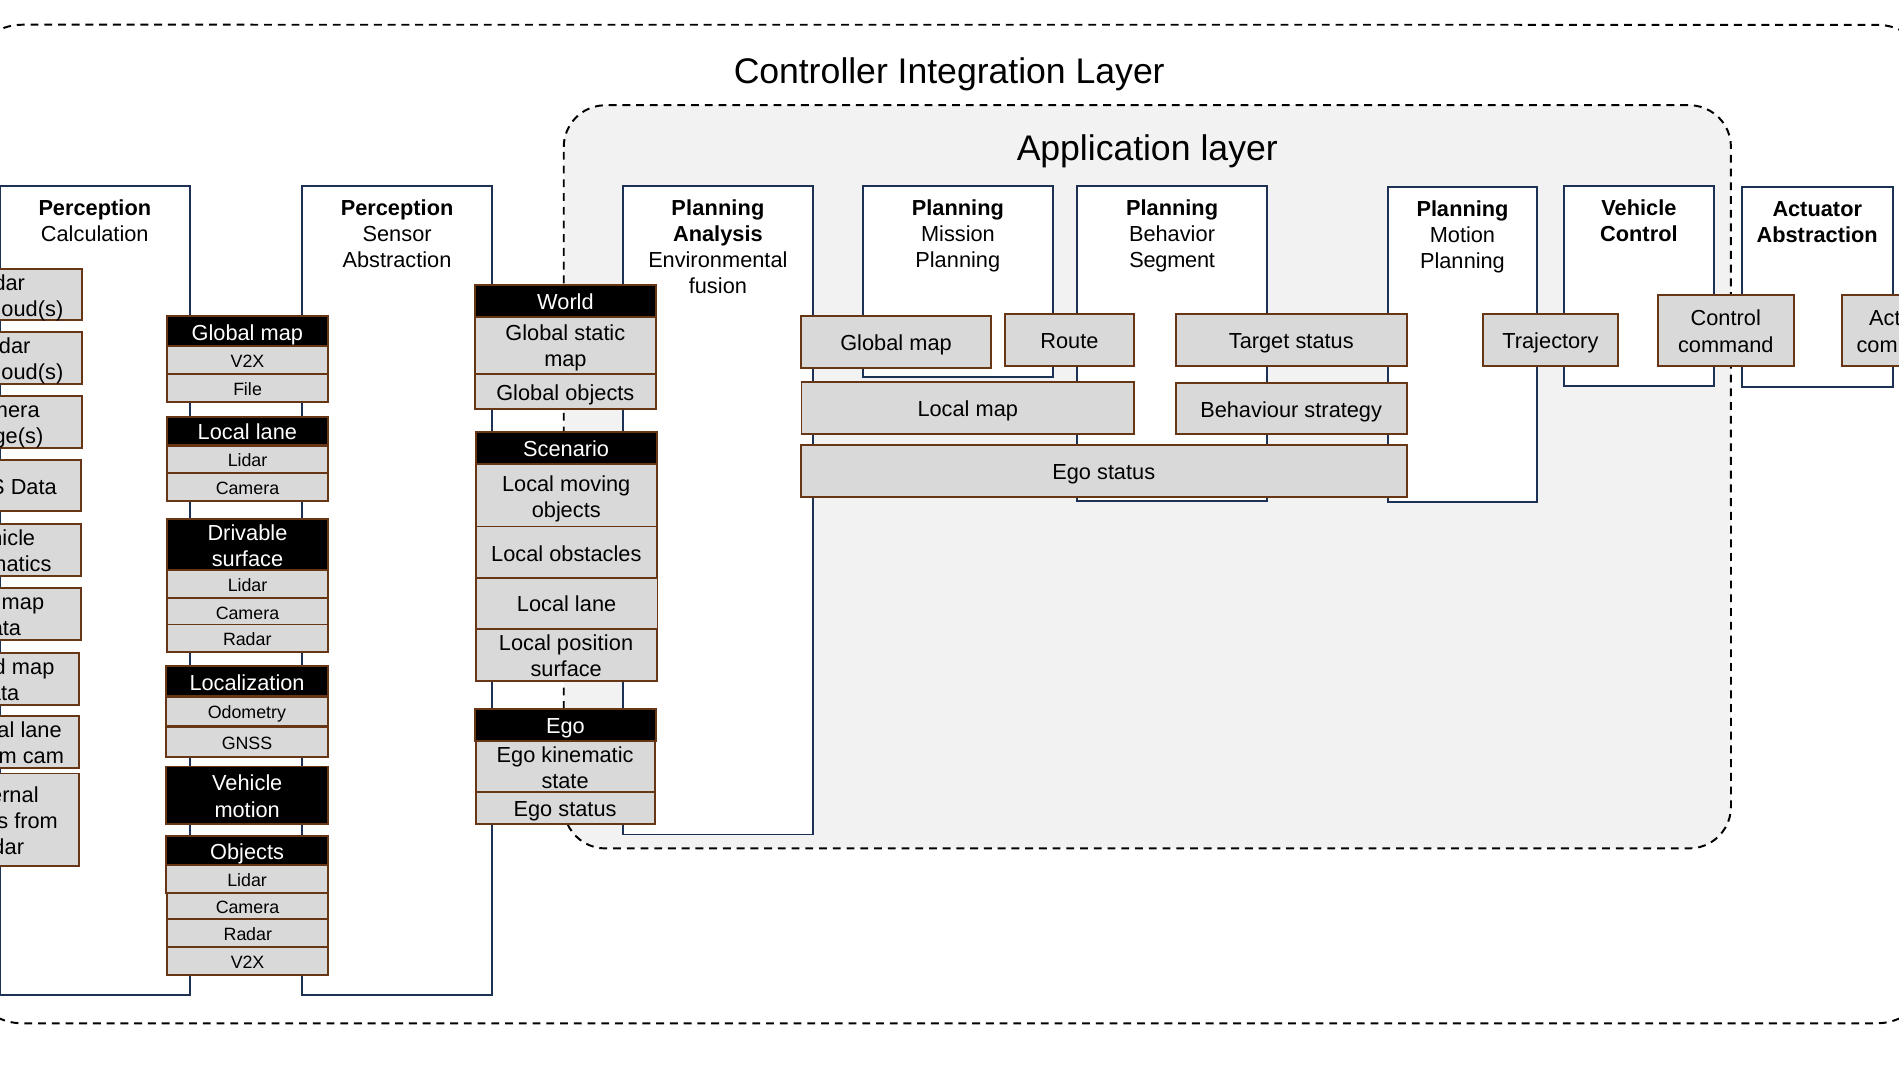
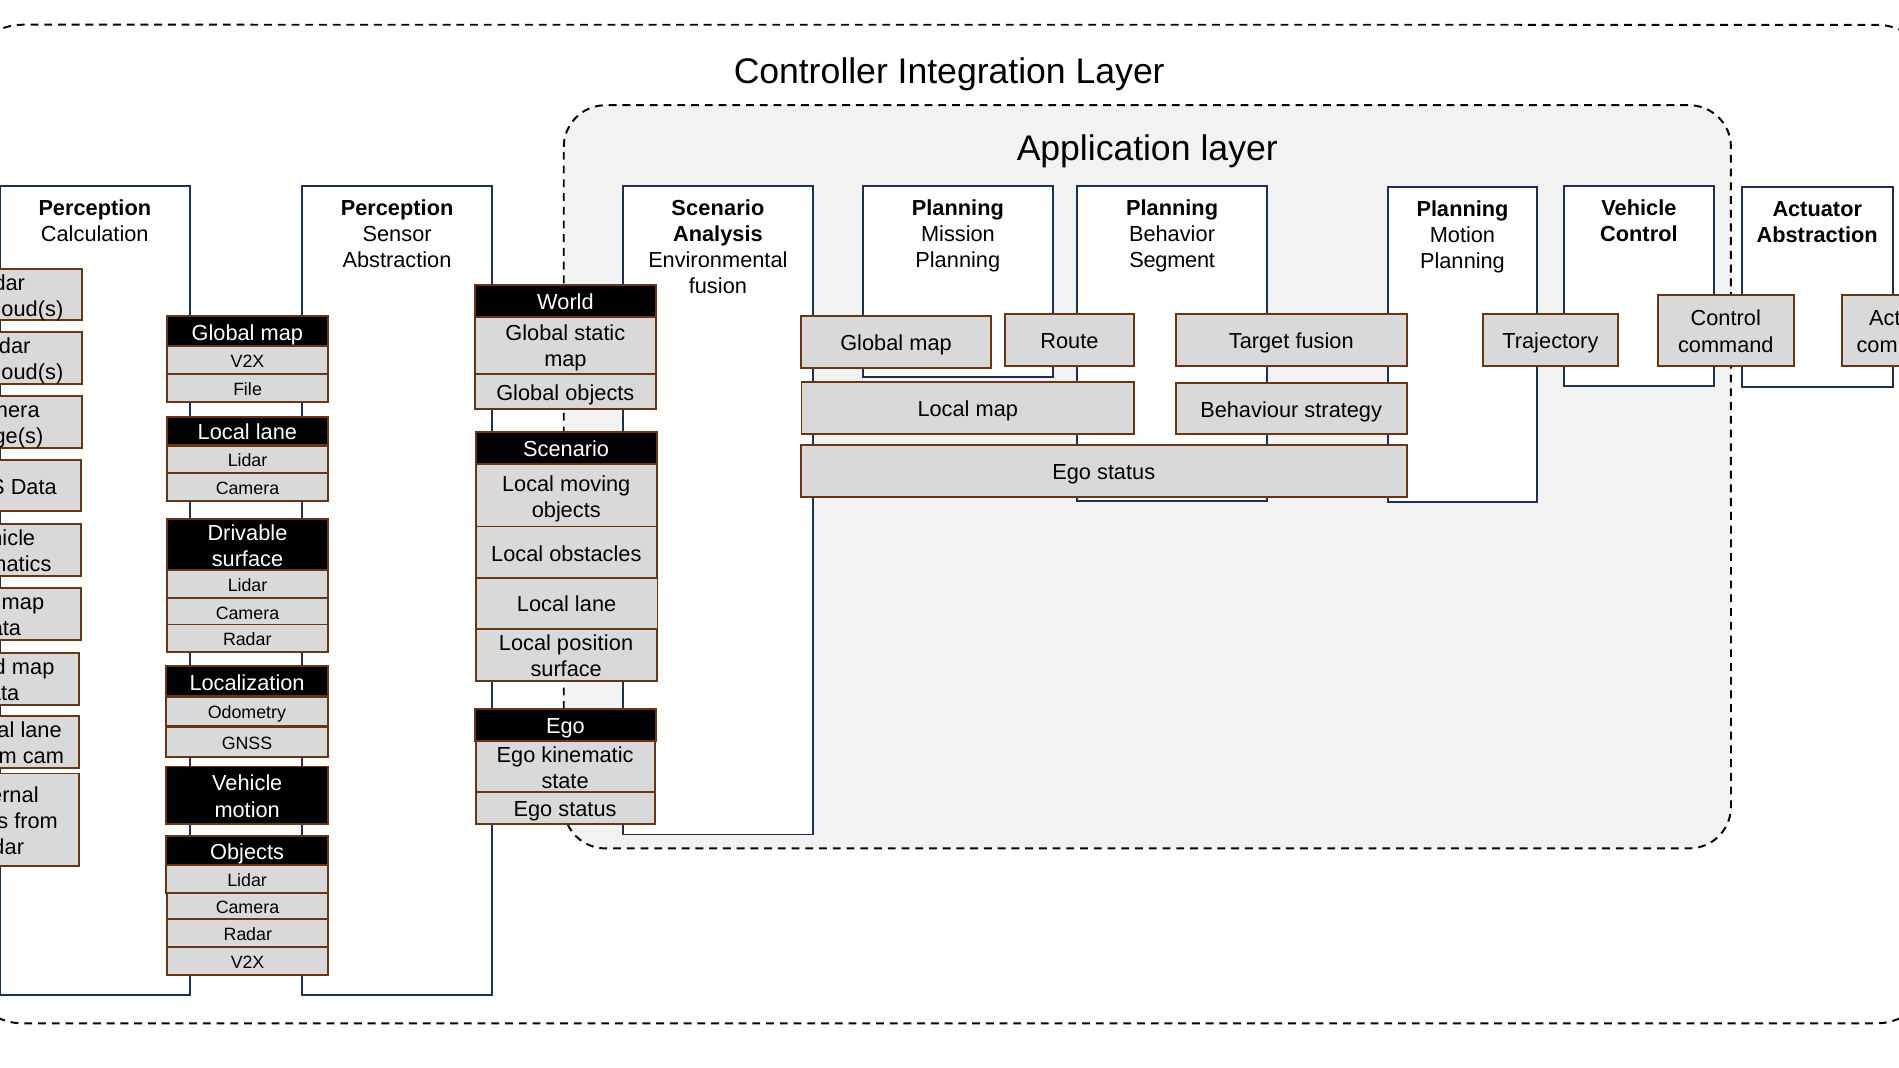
Planning: Planning -> Scenario (718, 208)
Target status: status -> fusion (1325, 342)
